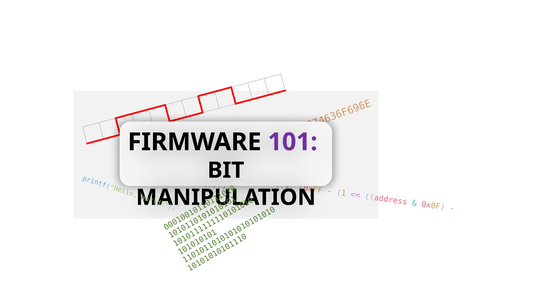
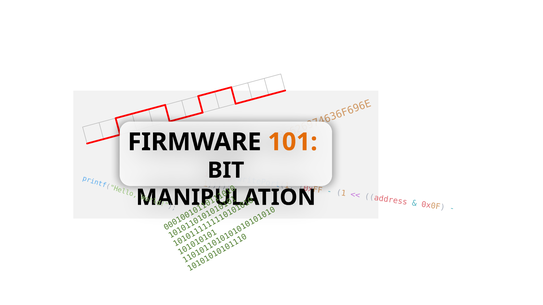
101 colour: purple -> orange (293, 142)
